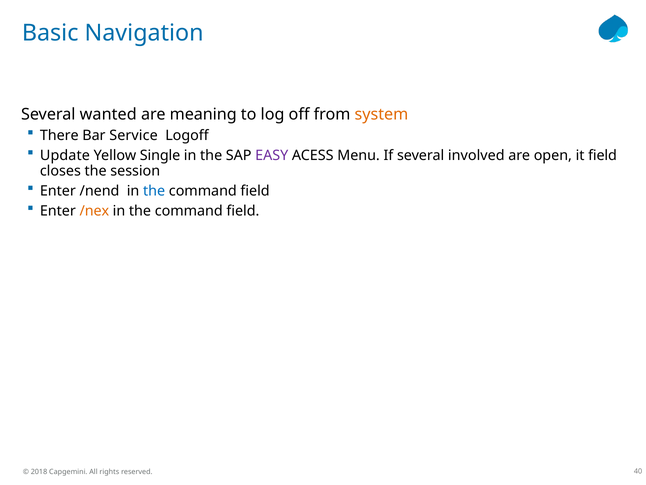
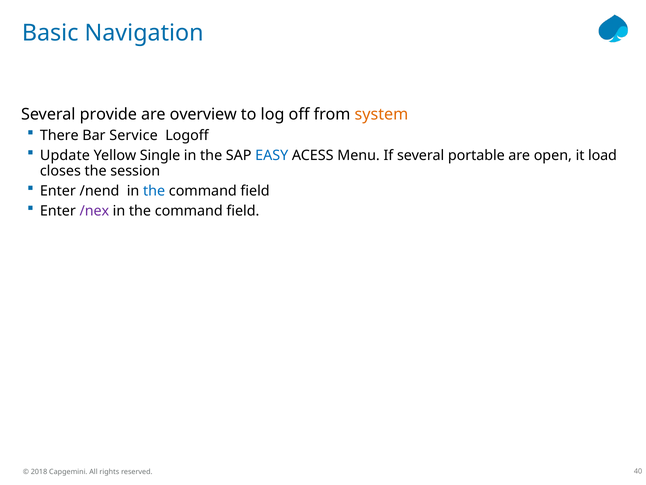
wanted: wanted -> provide (108, 114)
meaning: meaning -> overview (203, 114)
EASY colour: purple -> blue (272, 155)
involved: involved -> portable (476, 155)
it field: field -> load (603, 155)
/nex colour: orange -> purple (94, 211)
